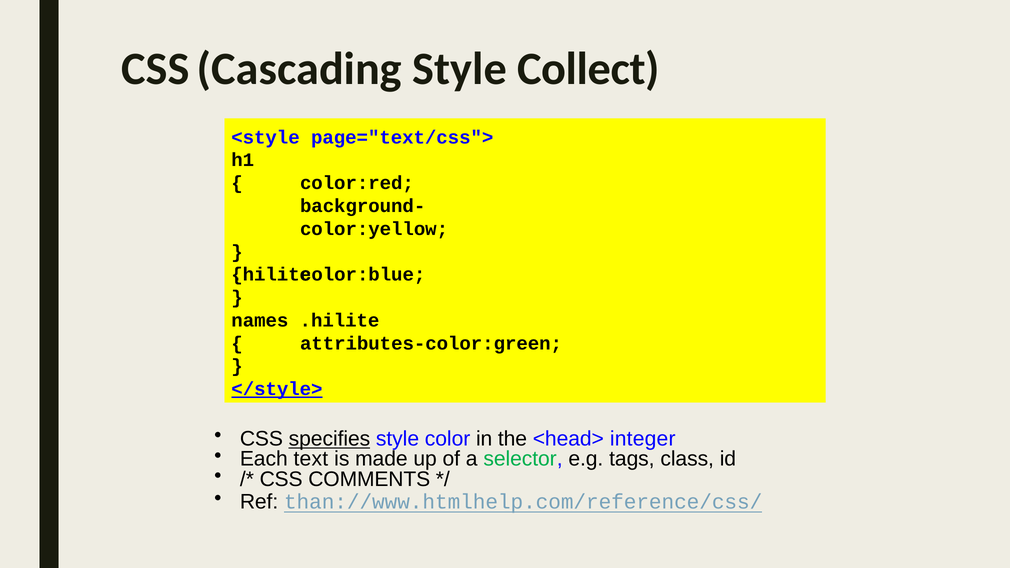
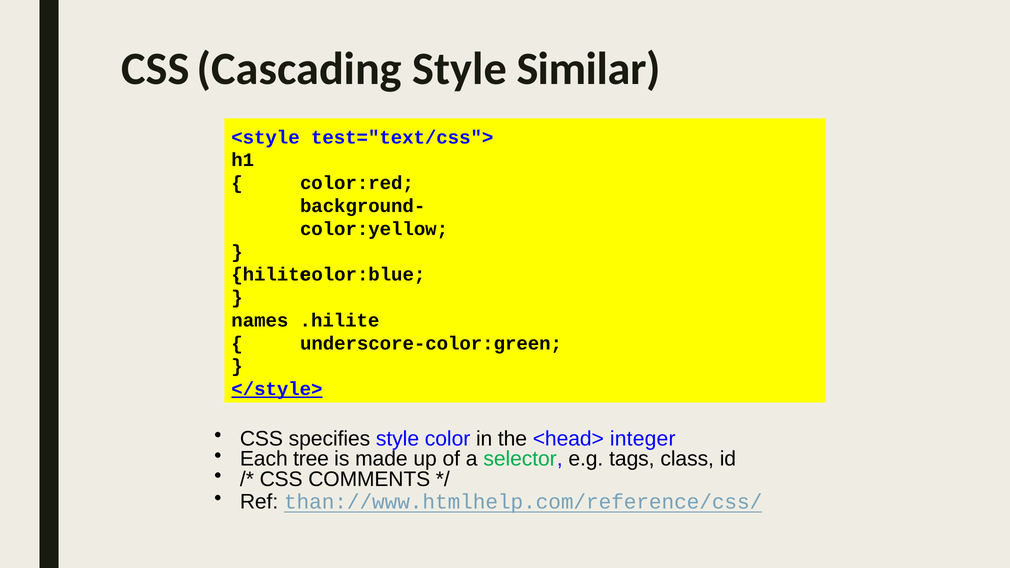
Collect: Collect -> Similar (588, 69)
page="text/css">: page="text/css"> -> test="text/css"> (402, 137)
attributes-color:green: attributes-color:green -> underscore-color:green (431, 343)
specifies underline: present -> none (329, 439)
text: text -> tree (311, 459)
